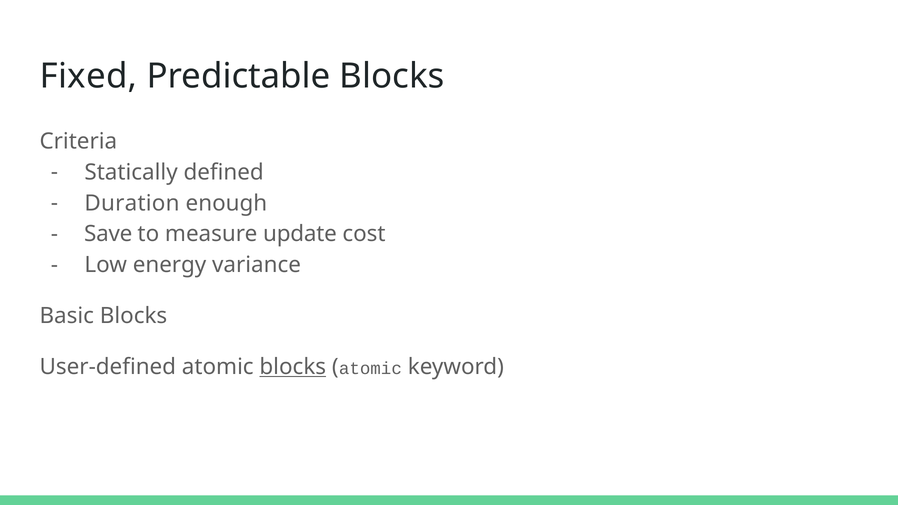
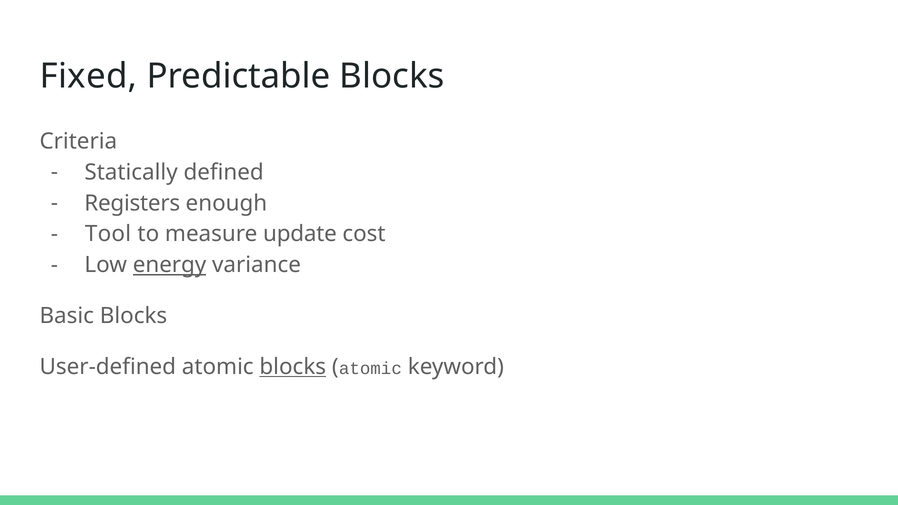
Duration: Duration -> Registers (132, 203)
Save: Save -> Tool (108, 234)
energy underline: none -> present (170, 265)
